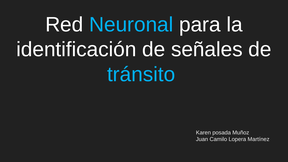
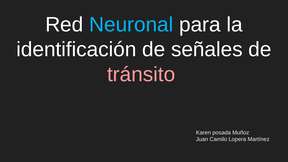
tránsito colour: light blue -> pink (141, 74)
